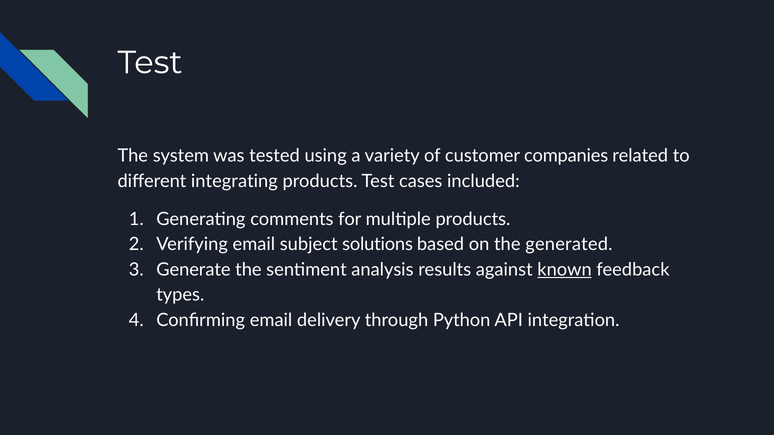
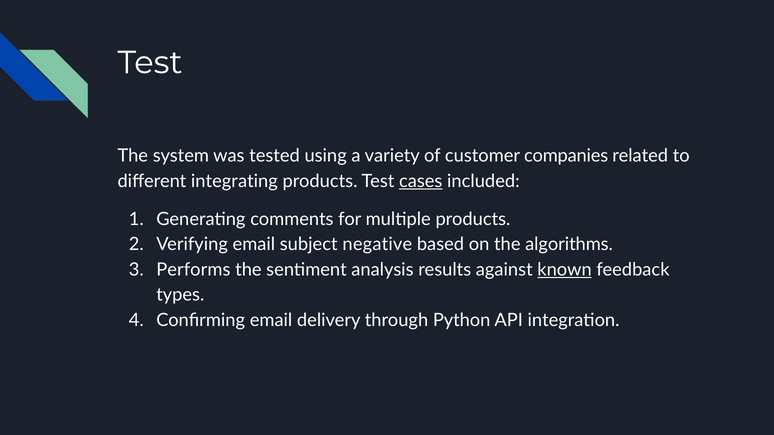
cases underline: none -> present (421, 181)
solutions: solutions -> negative (377, 245)
generated: generated -> algorithms (569, 245)
Generate: Generate -> Performs (193, 270)
